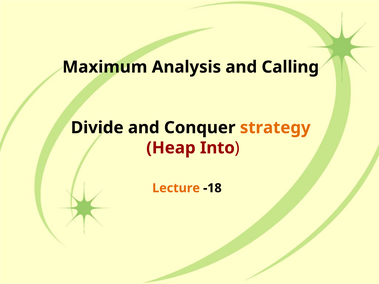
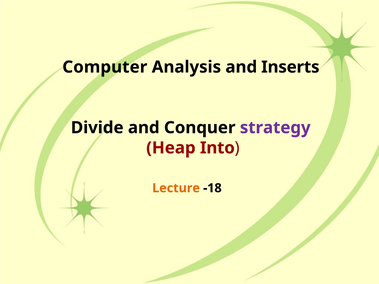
Maximum: Maximum -> Computer (105, 67)
Calling: Calling -> Inserts (290, 67)
strategy colour: orange -> purple (275, 128)
